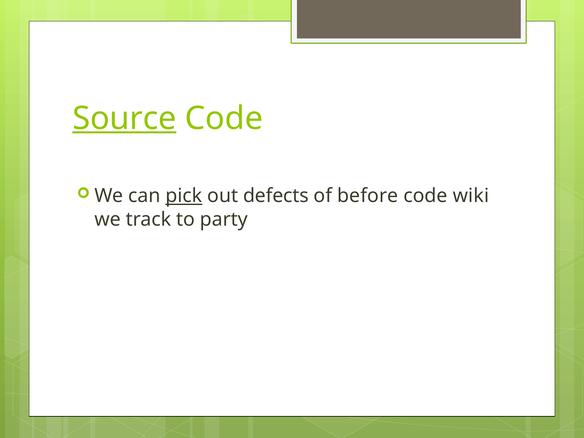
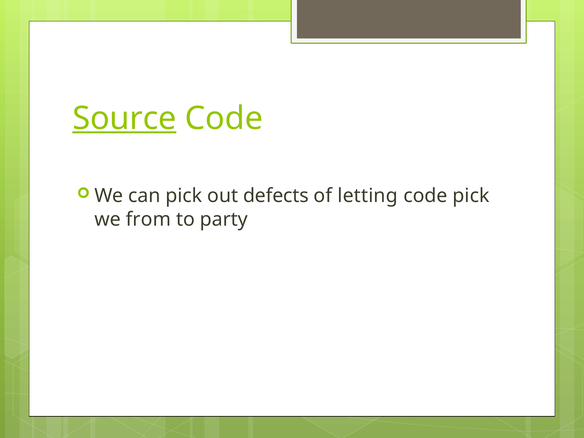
pick underline: present -> none (184, 196)
before: before -> letting (368, 196)
code wiki: wiki -> pick (471, 196)
track: track -> from (148, 219)
